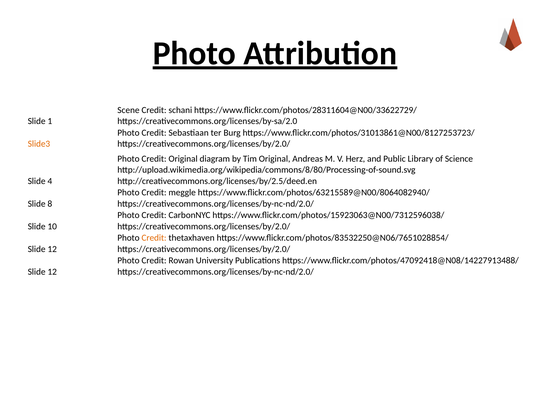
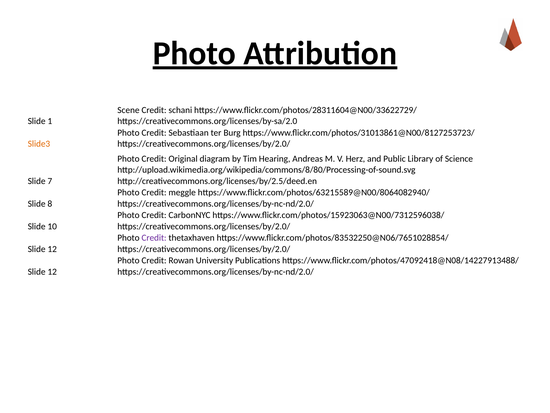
Tim Original: Original -> Hearing (275, 159)
4: 4 -> 7 (50, 181)
Credit colour: orange -> purple (154, 238)
